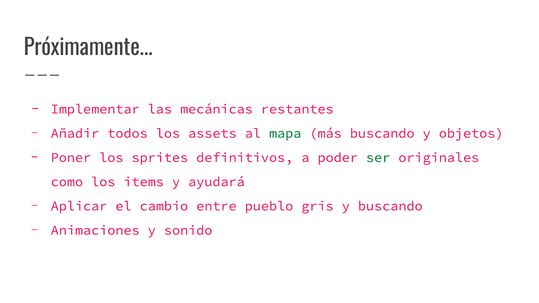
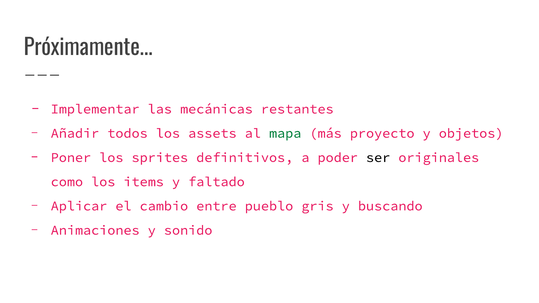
más buscando: buscando -> proyecto (382, 133)
ser colour: green -> black (378, 158)
ayudará: ayudará -> faltado (216, 182)
